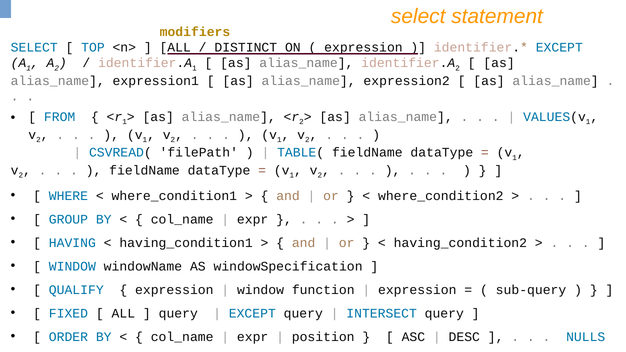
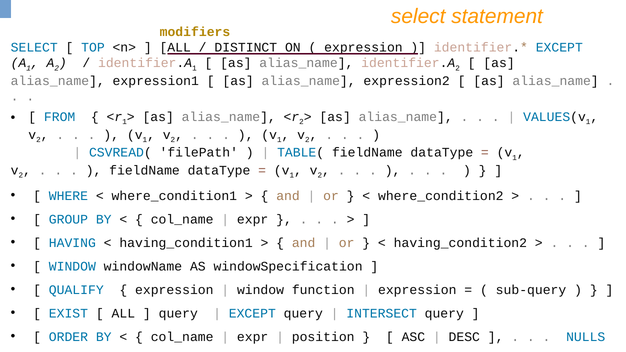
FIXED: FIXED -> EXIST (68, 313)
